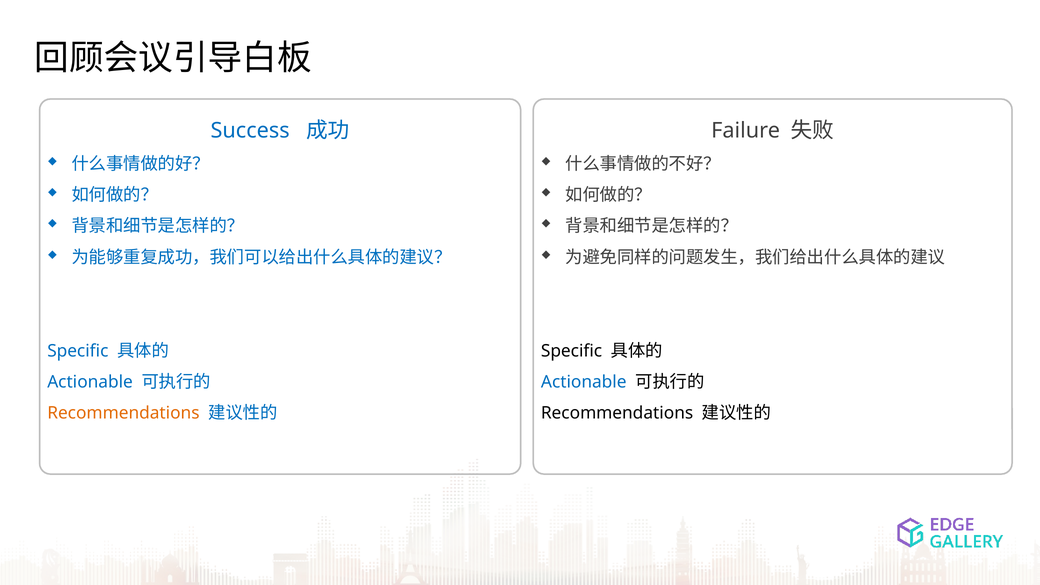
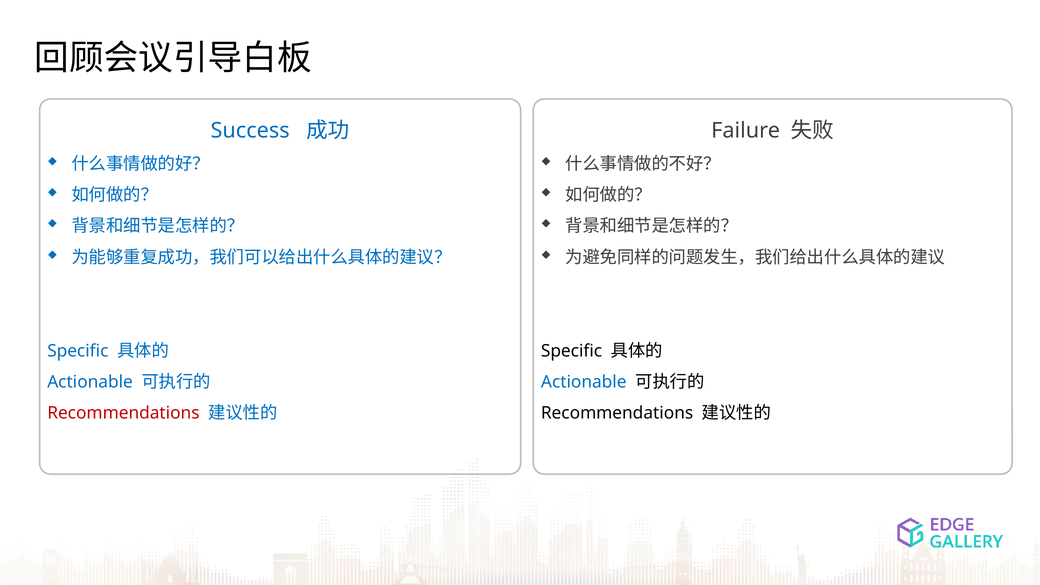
Recommendations colour: orange -> red (123, 413)
